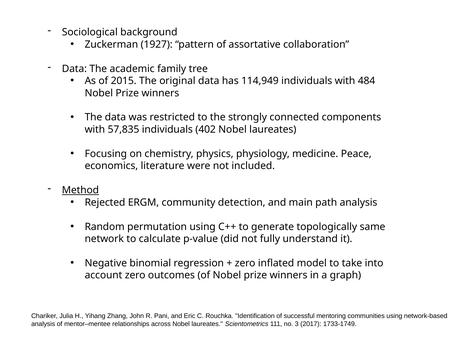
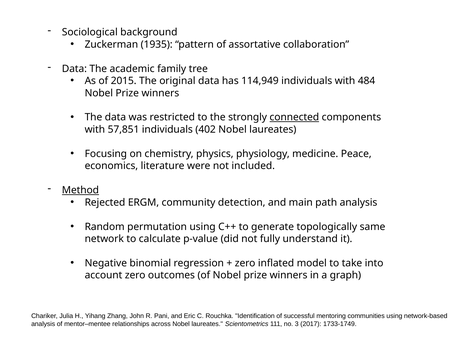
1927: 1927 -> 1935 (157, 44)
connected underline: none -> present (294, 117)
57,835: 57,835 -> 57,851 (123, 129)
